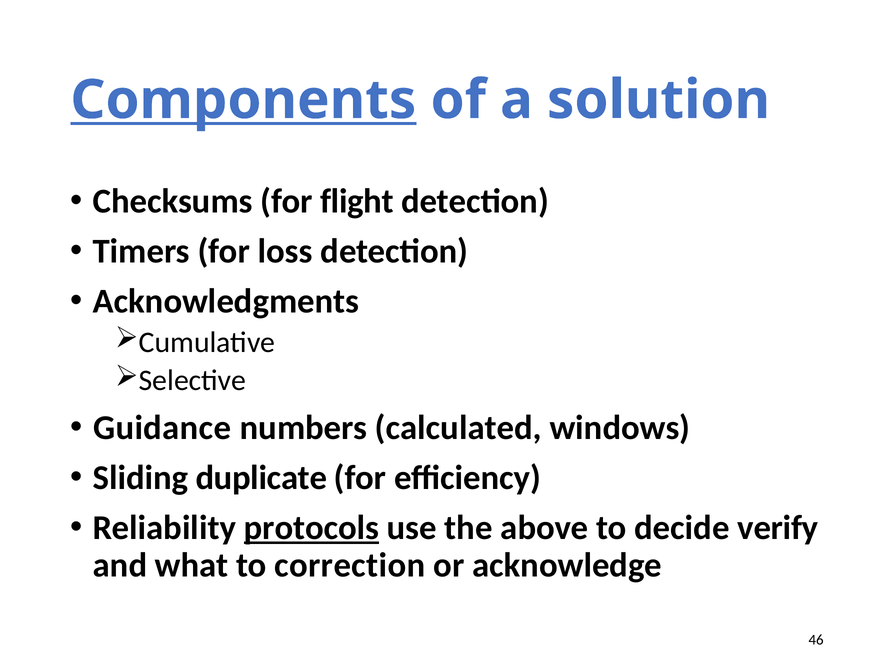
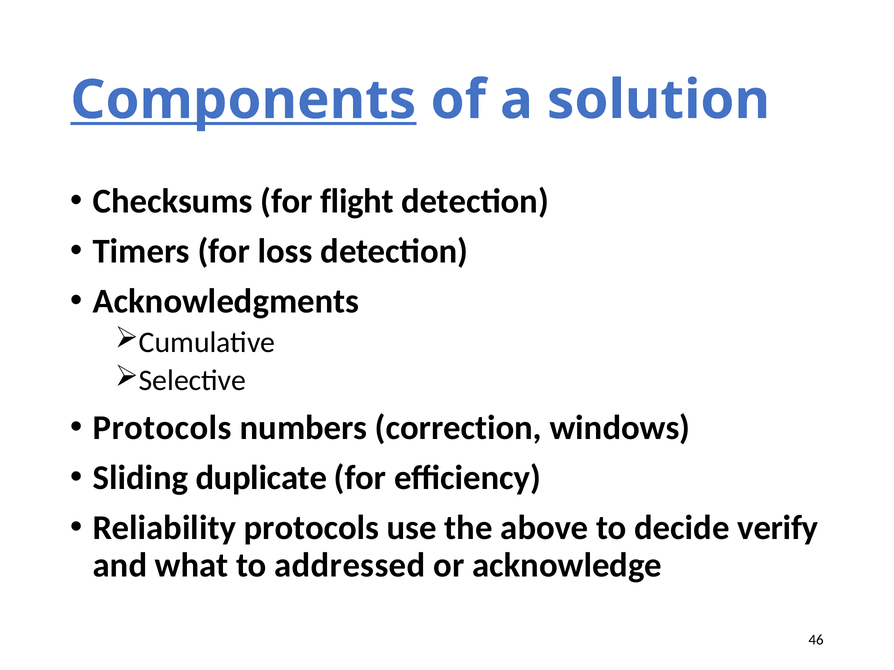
Guidance: Guidance -> Protocols (162, 428)
calculated: calculated -> correction (458, 428)
protocols underline: present -> none (311, 528)
correction: correction -> addressed (350, 566)
